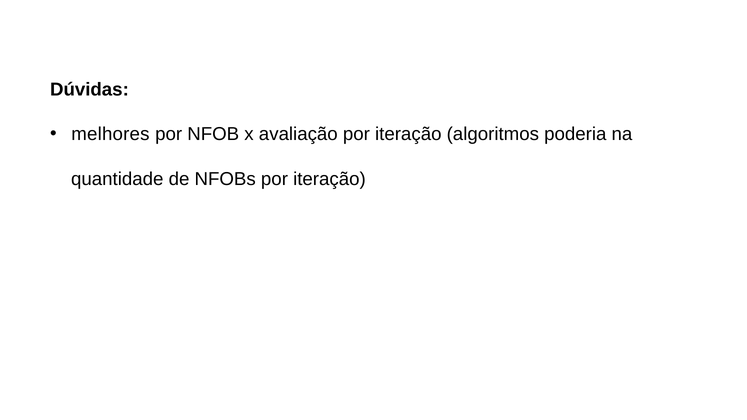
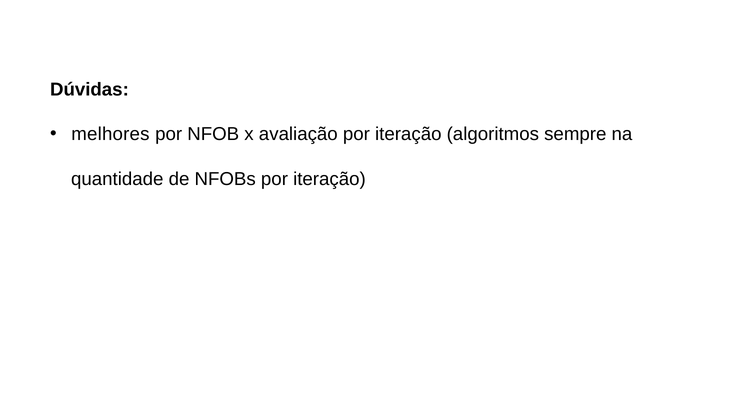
poderia: poderia -> sempre (575, 134)
